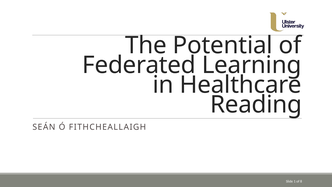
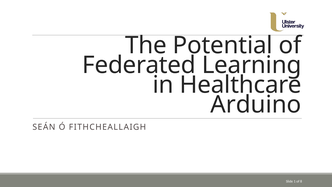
Reading: Reading -> Arduino (256, 105)
